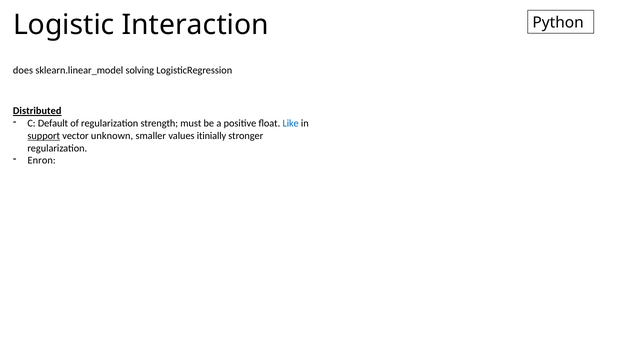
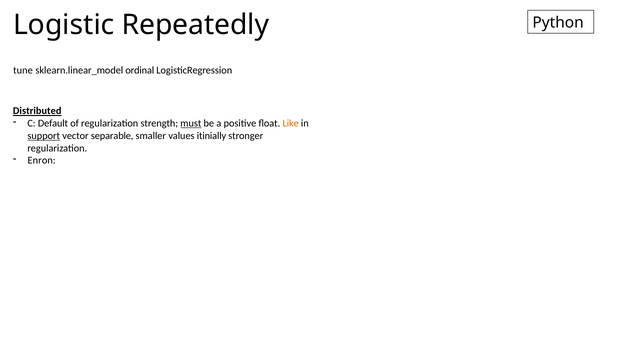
Interaction: Interaction -> Repeatedly (195, 25)
does: does -> tune (23, 70)
solving: solving -> ordinal (140, 70)
must underline: none -> present (191, 123)
Like colour: blue -> orange (291, 123)
unknown: unknown -> separable (112, 136)
